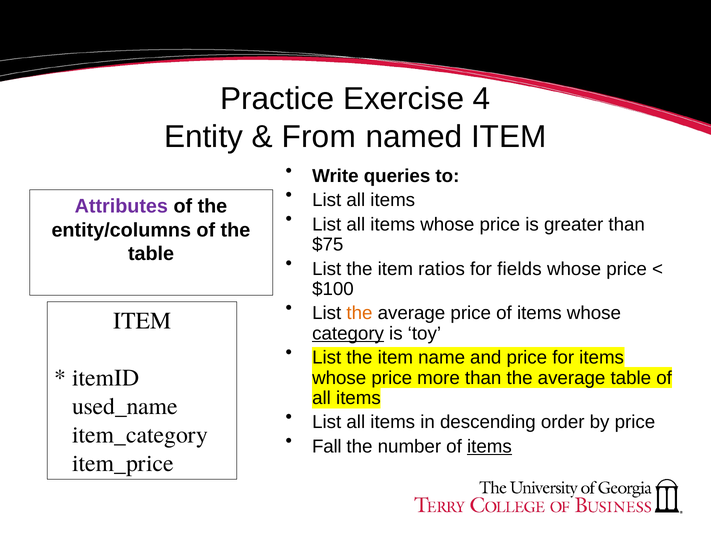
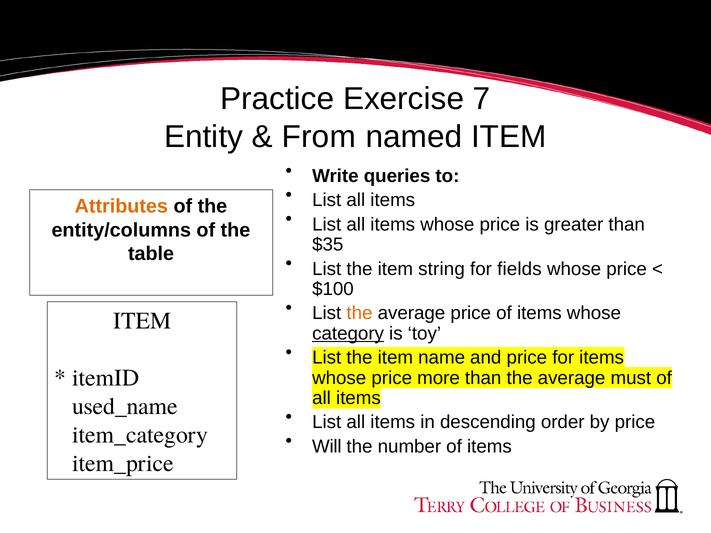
4: 4 -> 7 (482, 99)
Attributes colour: purple -> orange (121, 207)
$75: $75 -> $35 (328, 245)
ratios: ratios -> string (442, 269)
average table: table -> must (631, 378)
Fall: Fall -> Will (327, 447)
items underline: present -> none (489, 447)
